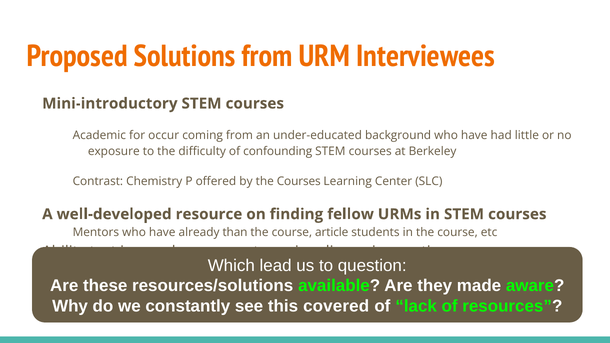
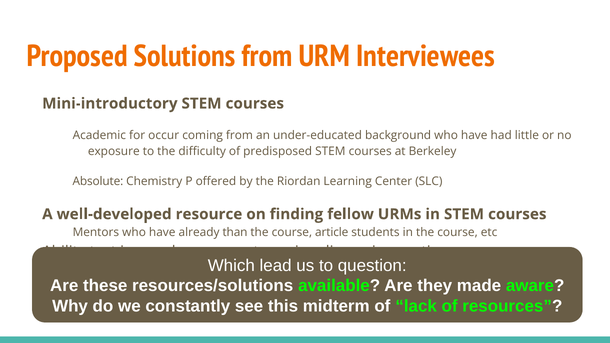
confounding: confounding -> predisposed (278, 152)
Contrast: Contrast -> Absolute (98, 181)
the Courses: Courses -> Riordan (299, 181)
covered: covered -> midterm (336, 306)
